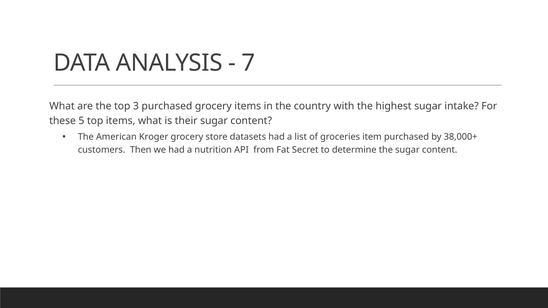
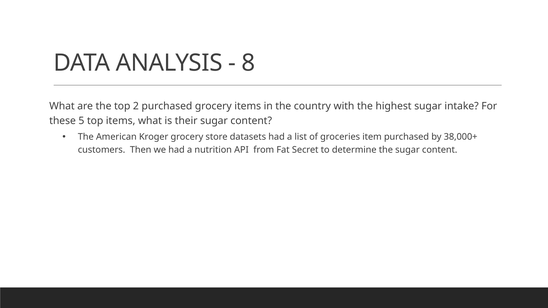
7: 7 -> 8 (248, 63)
3: 3 -> 2 (136, 106)
